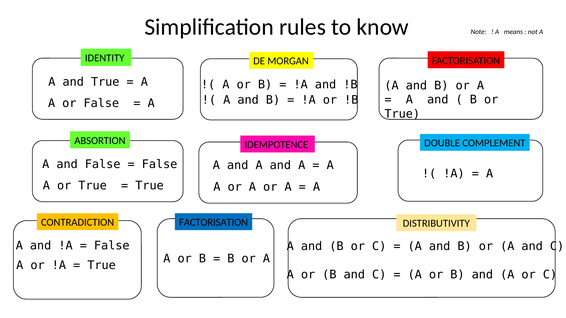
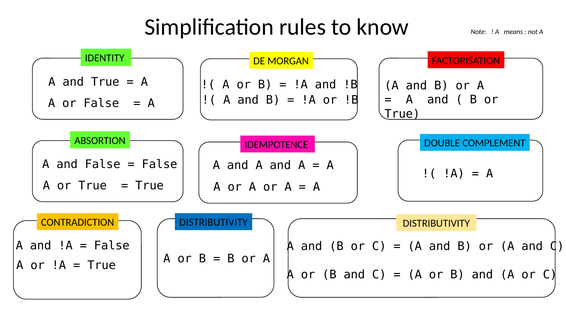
FACTORISATION: FACTORISATION -> DISTRIBUTIVITY (213, 223)
